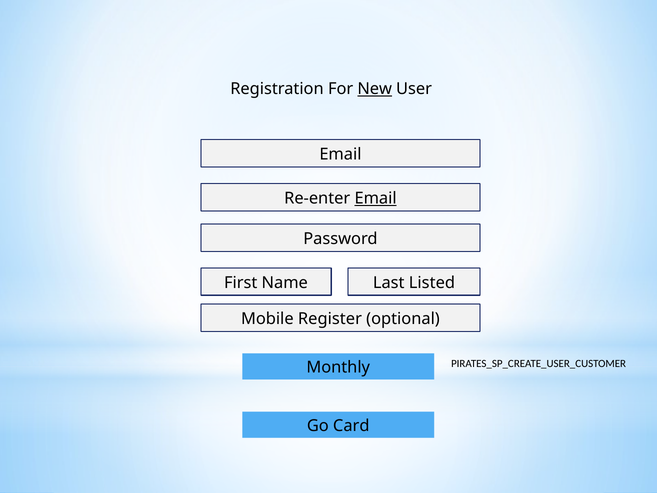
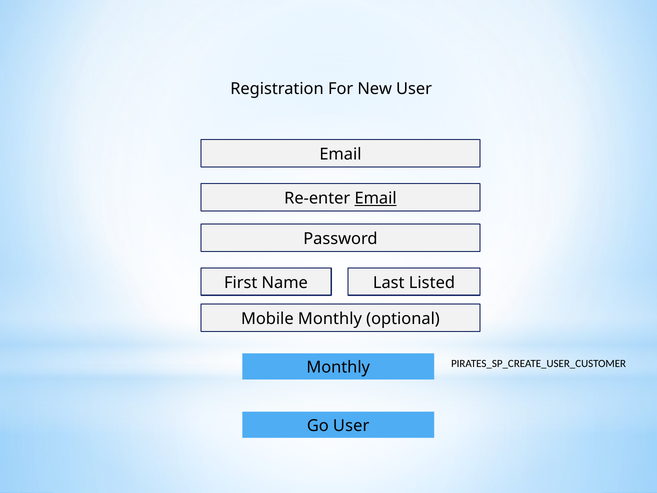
New underline: present -> none (375, 89)
Mobile Register: Register -> Monthly (330, 319)
Go Card: Card -> User (351, 426)
